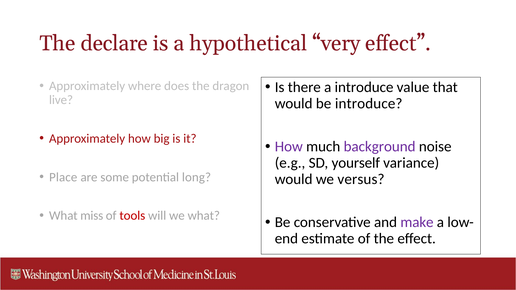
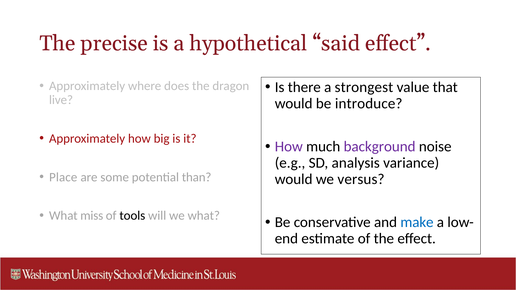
declare: declare -> precise (114, 43)
very: very -> said (336, 43)
a introduce: introduce -> strongest (364, 87)
yourself: yourself -> analysis (356, 163)
long: long -> than (197, 177)
tools colour: red -> black (132, 216)
make colour: purple -> blue (417, 223)
